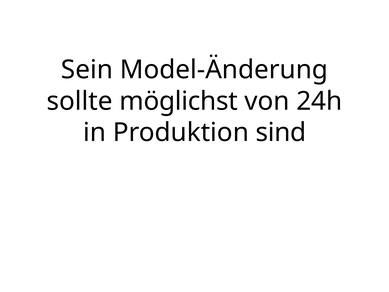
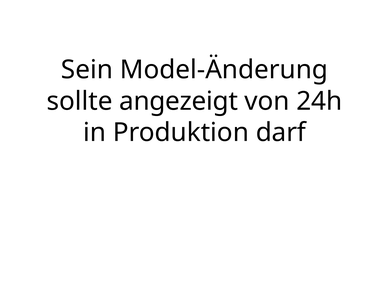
möglichst: möglichst -> angezeigt (179, 101)
sind: sind -> darf (281, 132)
